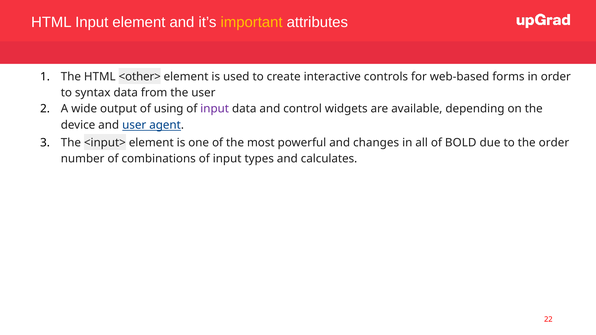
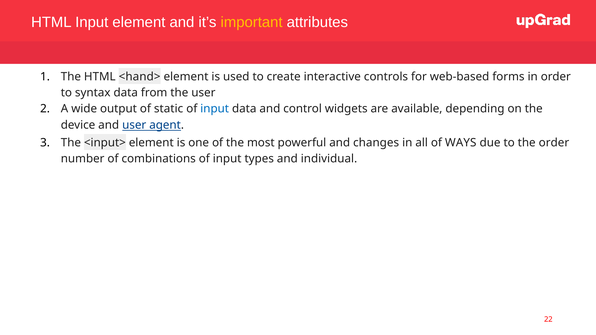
<other>: <other> -> <hand> (140, 77)
using: using -> static (169, 109)
input colour: purple -> blue (215, 109)
BOLD: BOLD -> WAYS (461, 143)
calculates: calculates -> individual (329, 159)
